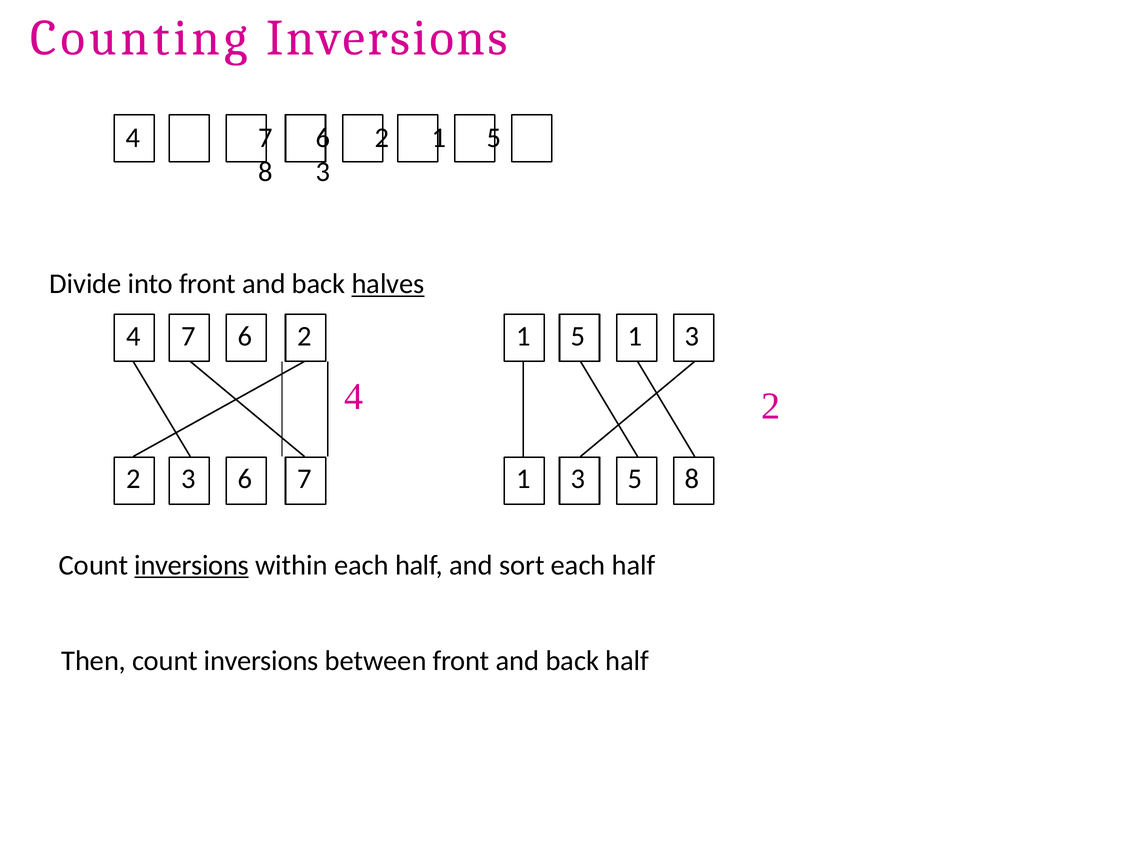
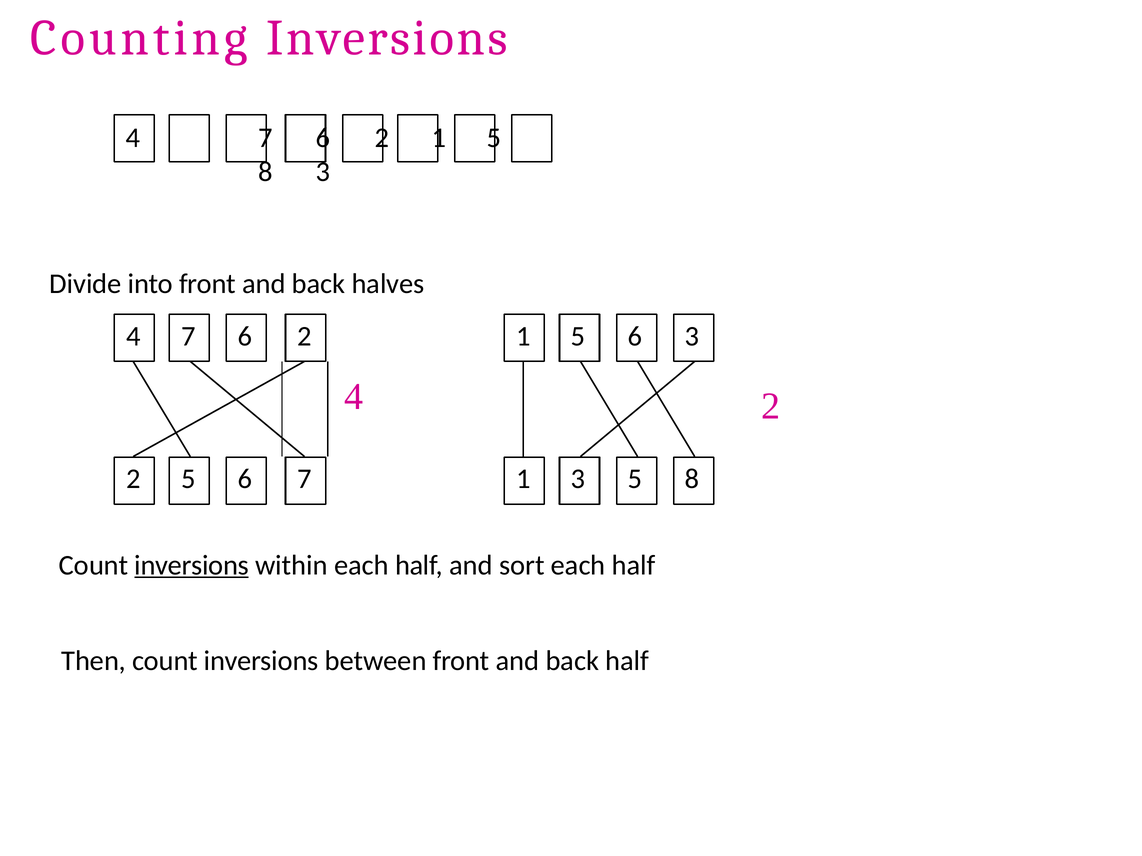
halves underline: present -> none (388, 284)
1 5 1: 1 -> 6 (635, 336)
2 3: 3 -> 5 (188, 479)
